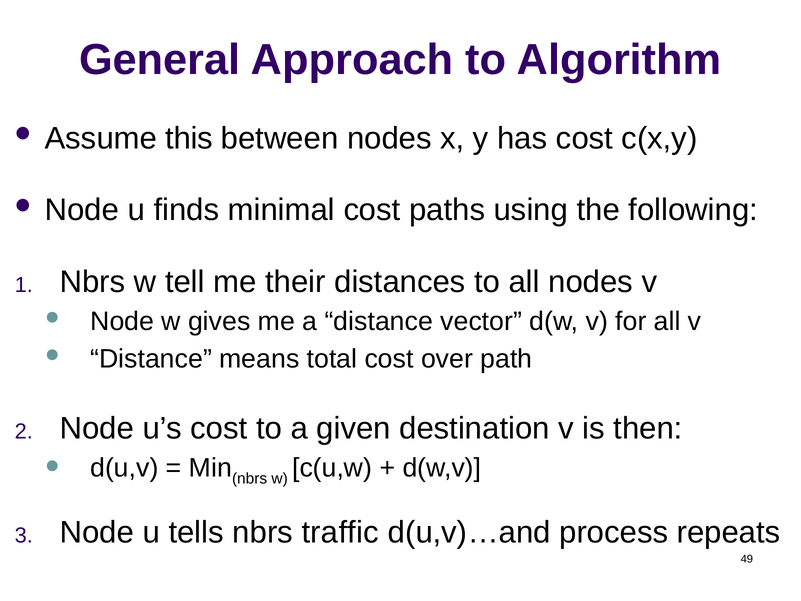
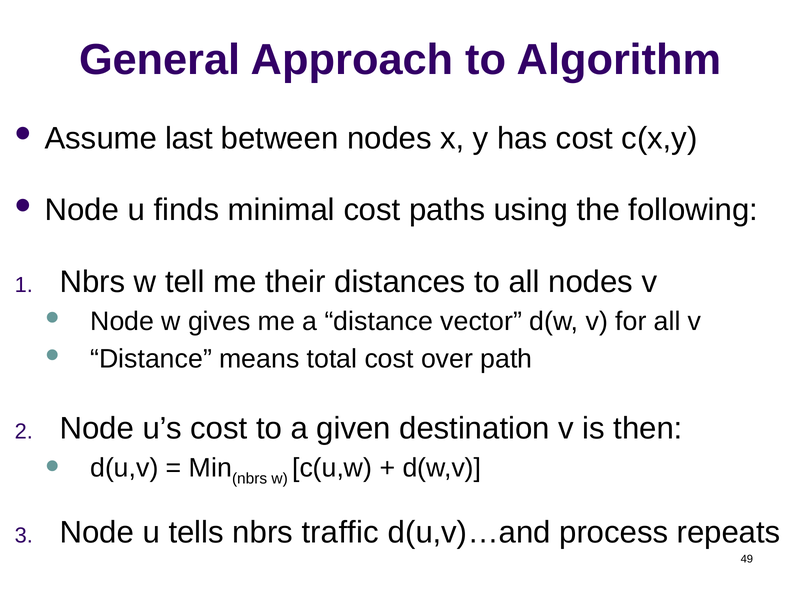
this: this -> last (189, 138)
